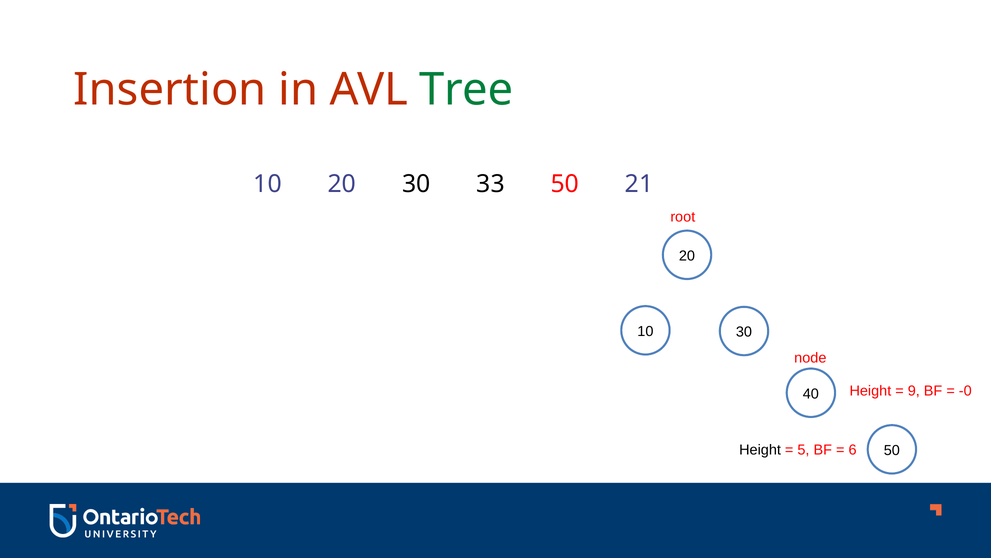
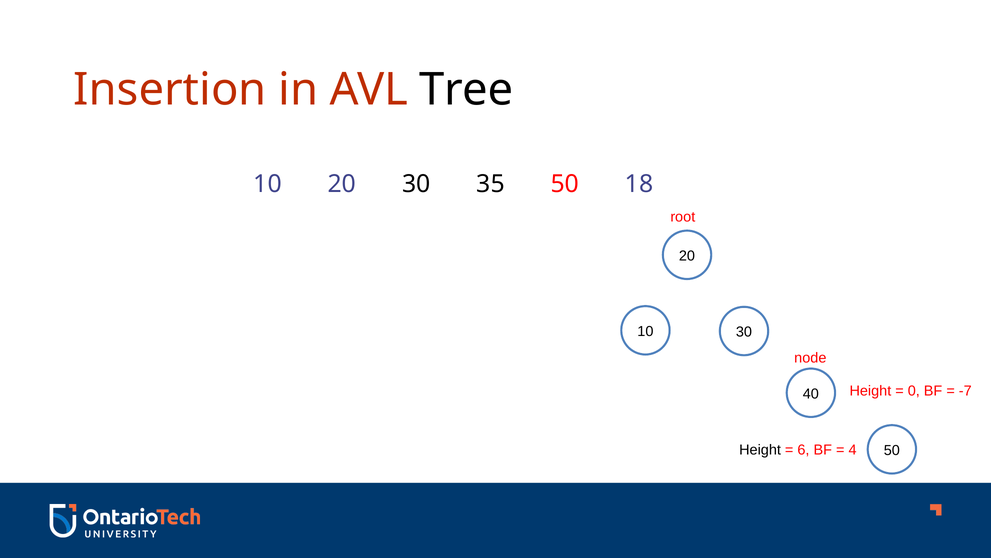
Tree colour: green -> black (466, 90)
33: 33 -> 35 (491, 184)
21: 21 -> 18 (639, 184)
9: 9 -> 0 (914, 391)
-0: -0 -> -7 (965, 391)
5: 5 -> 6 (803, 450)
6: 6 -> 4 (853, 450)
